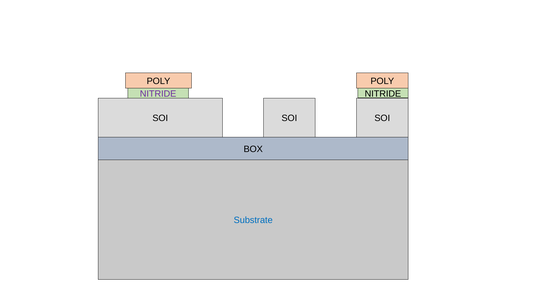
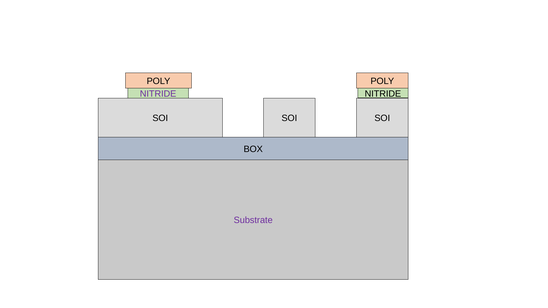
Substrate colour: blue -> purple (253, 220)
